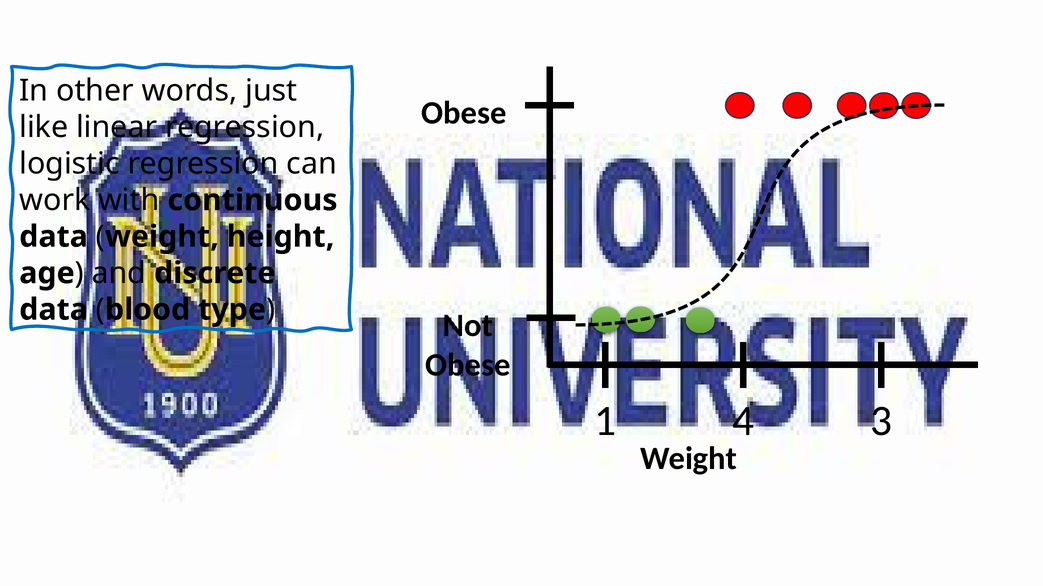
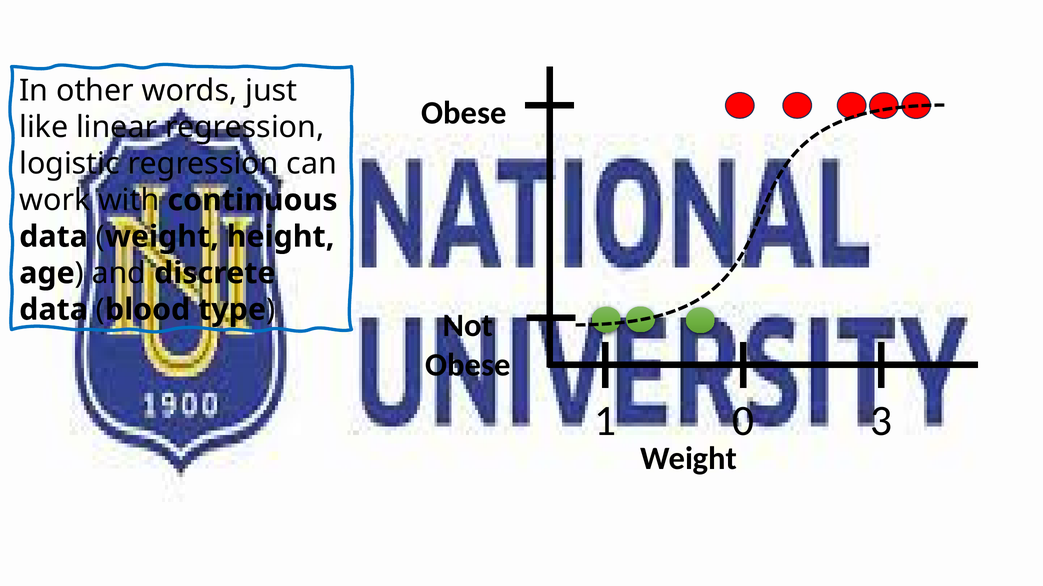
4: 4 -> 0 (743, 421)
